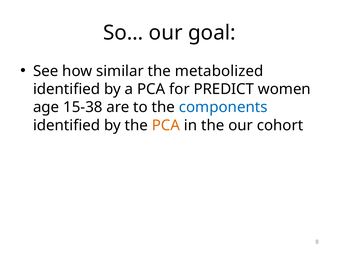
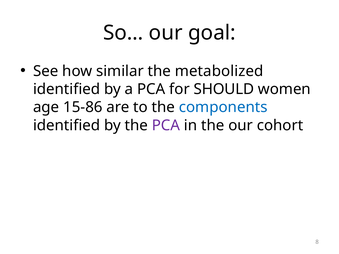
PREDICT: PREDICT -> SHOULD (224, 89)
15-38: 15-38 -> 15-86 (83, 107)
PCA colour: orange -> purple (166, 125)
